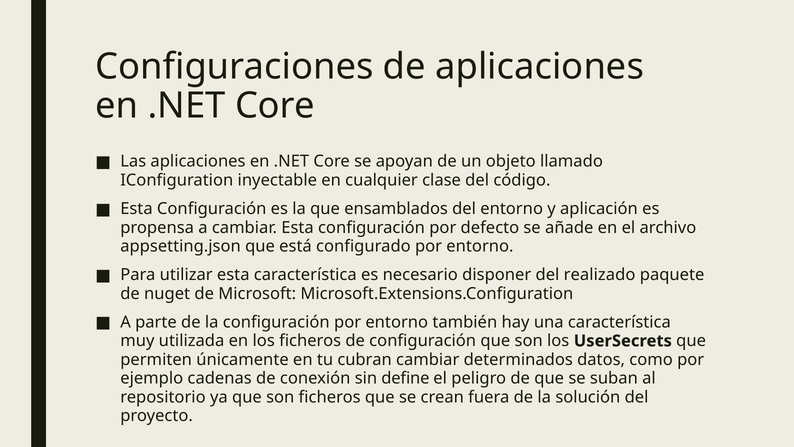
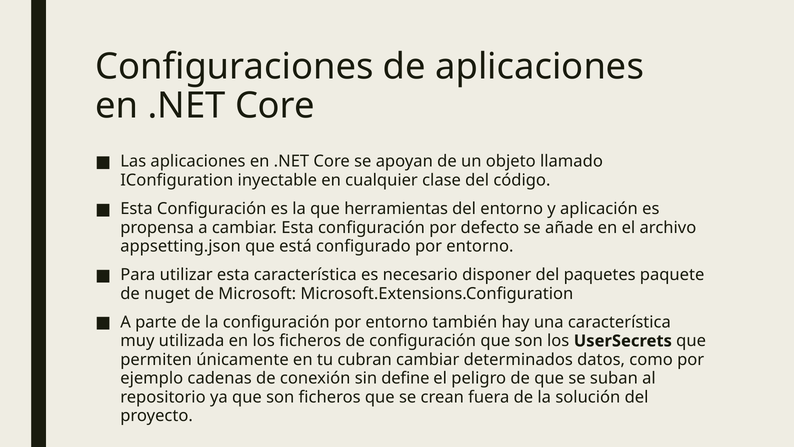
ensamblados: ensamblados -> herramientas (396, 209)
realizado: realizado -> paquetes (600, 275)
